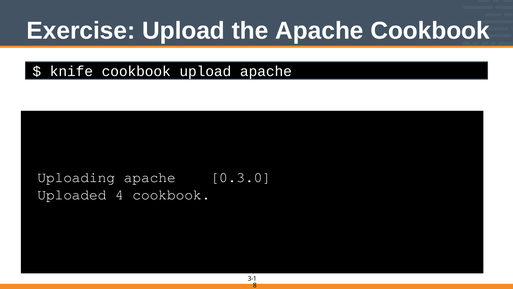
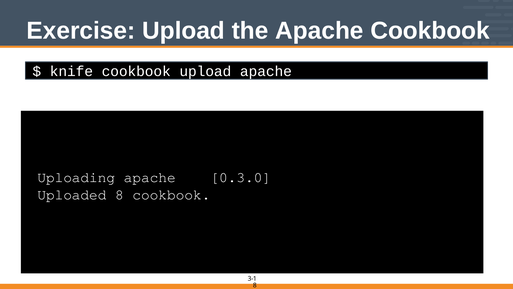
Uploaded 4: 4 -> 8 (120, 194)
